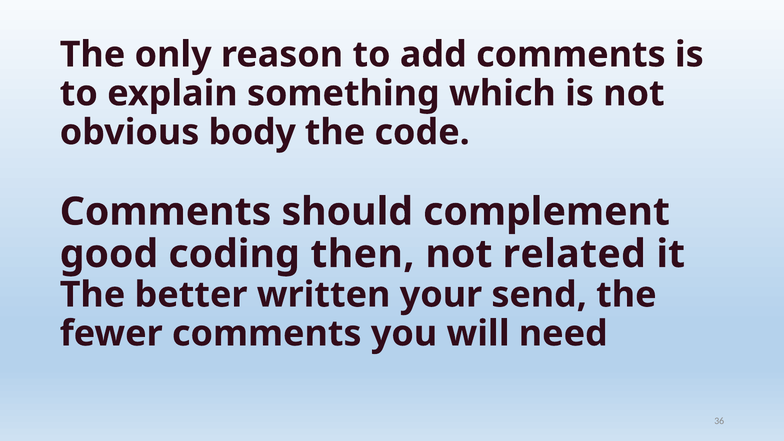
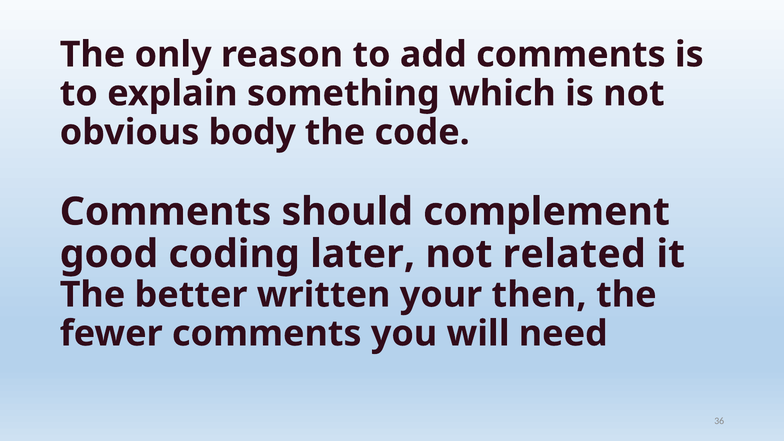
then: then -> later (363, 254)
send: send -> then (539, 295)
